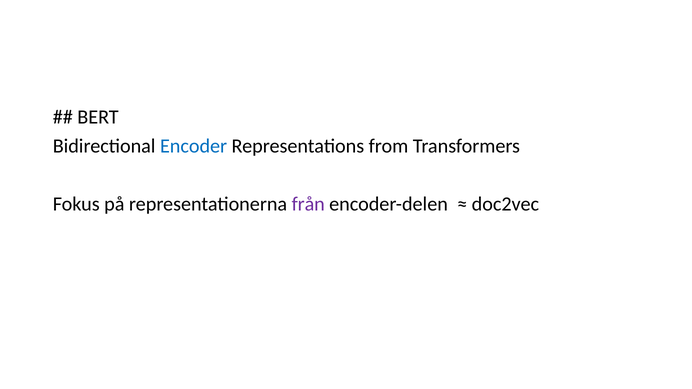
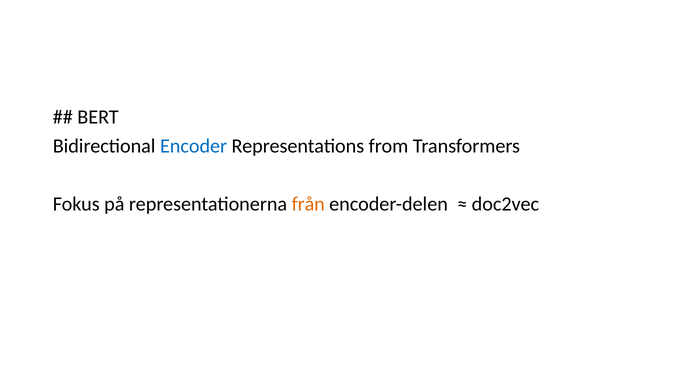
från colour: purple -> orange (308, 204)
